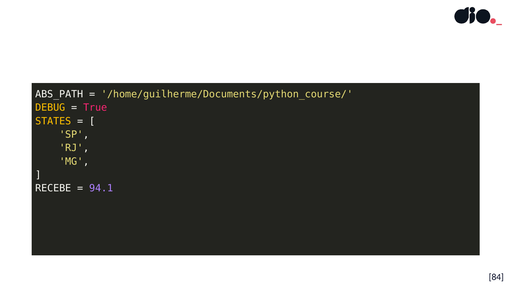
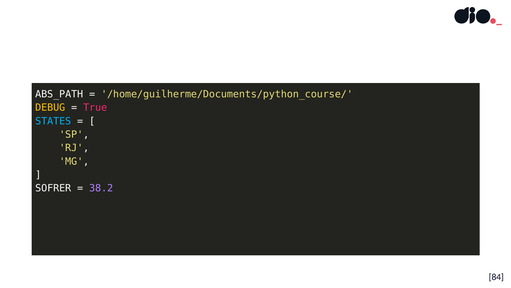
STATES colour: yellow -> light blue (53, 121)
RECEBE: RECEBE -> SOFRER (53, 188)
94.1: 94.1 -> 38.2 (101, 188)
